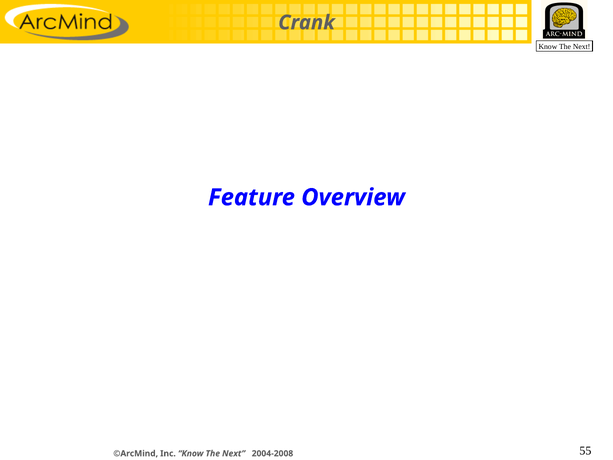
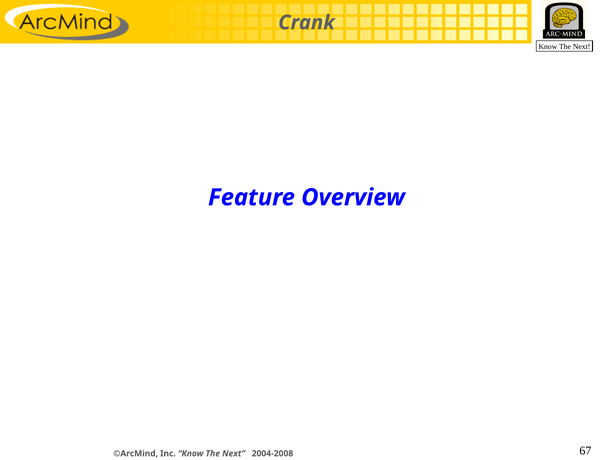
55: 55 -> 67 (585, 450)
